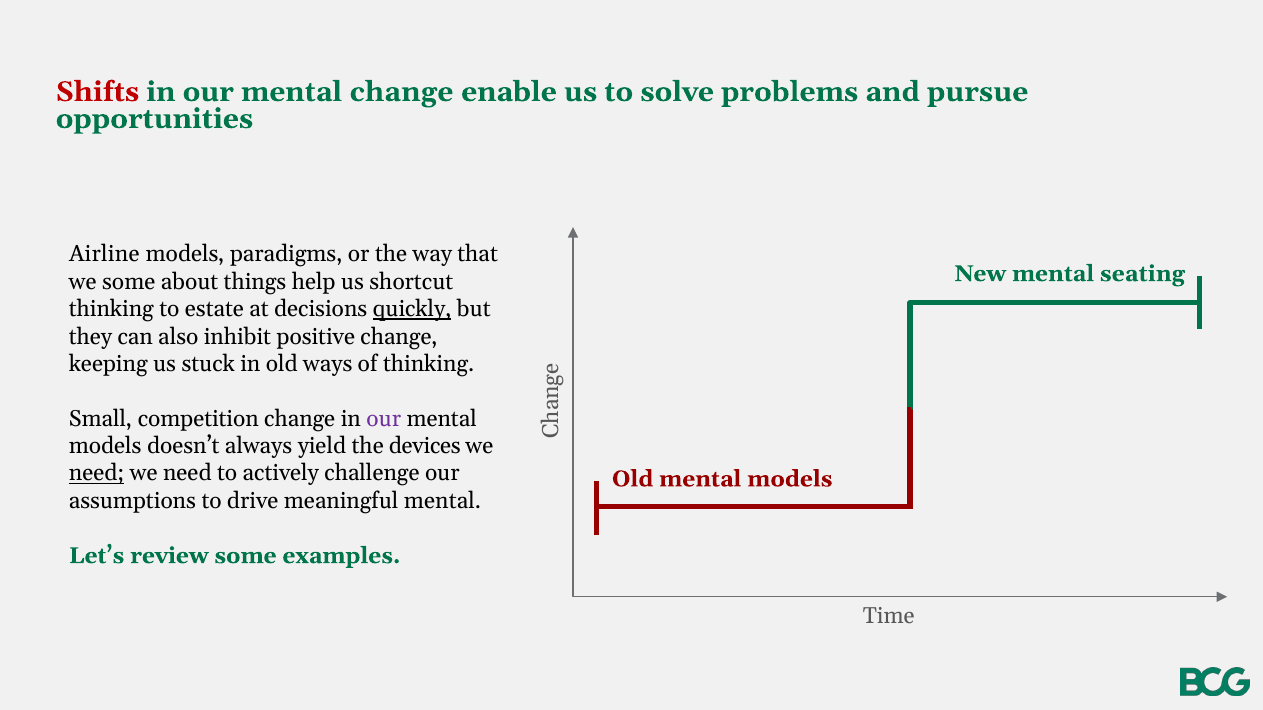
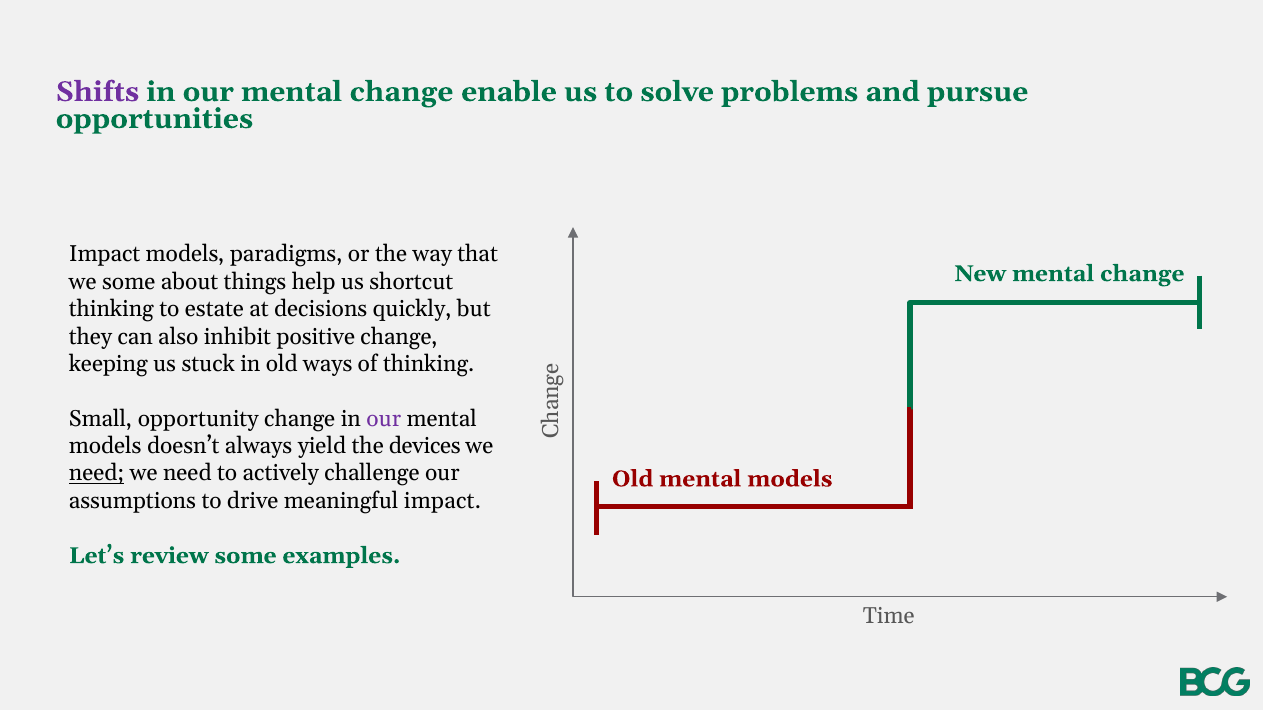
Shifts colour: red -> purple (97, 92)
Airline: Airline -> Impact (105, 255)
New mental seating: seating -> change (1142, 274)
quickly underline: present -> none (412, 309)
competition: competition -> opportunity (198, 419)
meaningful mental: mental -> impact (442, 501)
